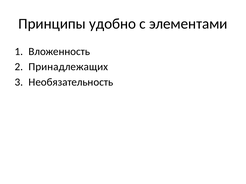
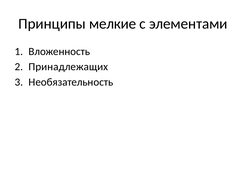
удобно: удобно -> мелкие (113, 24)
